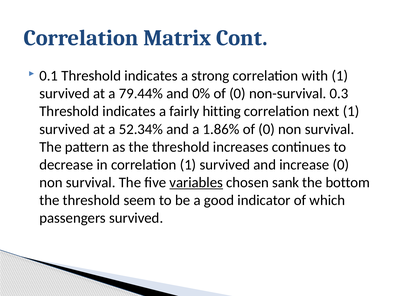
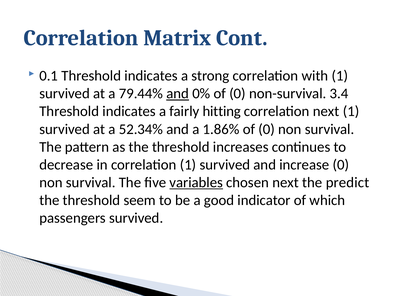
and underline: none -> present (178, 93)
0.3: 0.3 -> 3.4 (339, 93)
chosen sank: sank -> next (286, 182)
bottom: bottom -> predict (348, 182)
